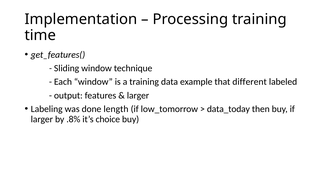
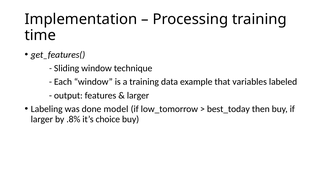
different: different -> variables (250, 82)
length: length -> model (116, 109)
data_today: data_today -> best_today (228, 109)
